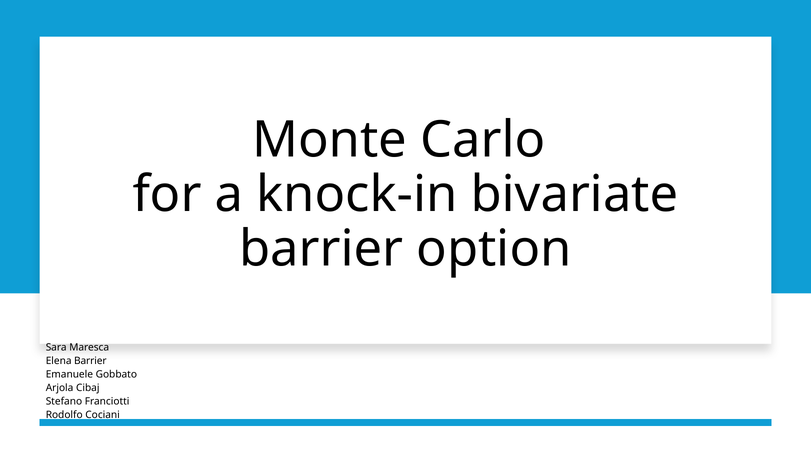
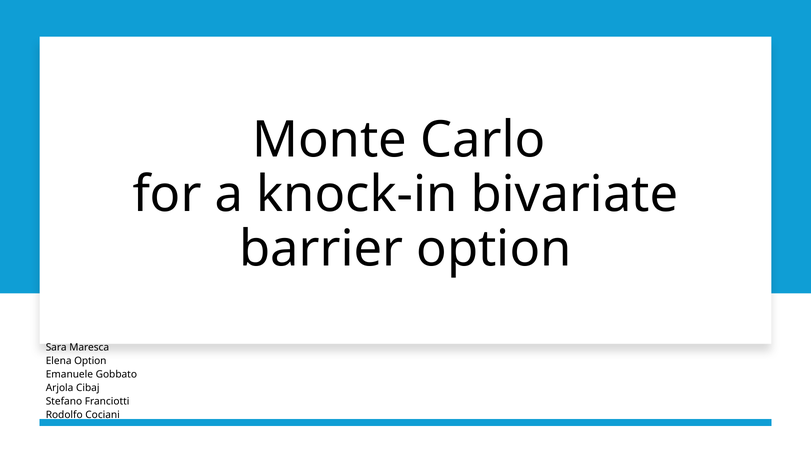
Elena Barrier: Barrier -> Option (90, 361)
